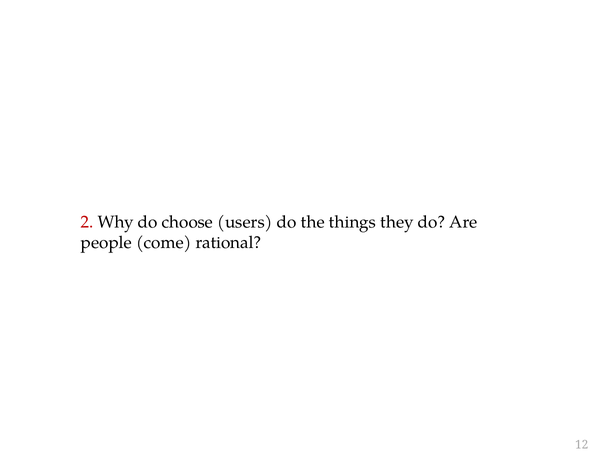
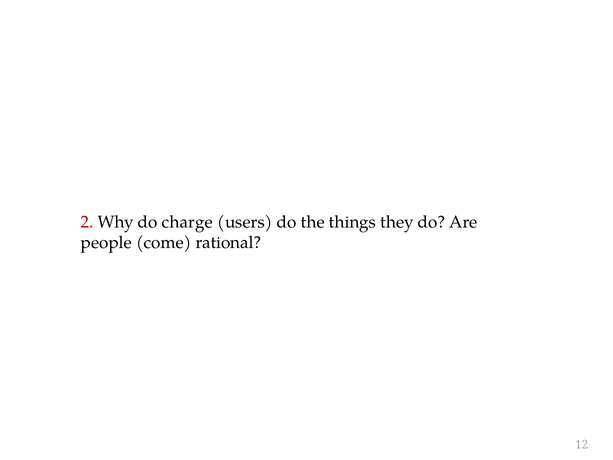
choose: choose -> charge (187, 222)
